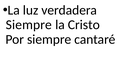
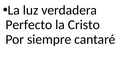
Siempre: Siempre -> Perfecto (29, 25)
